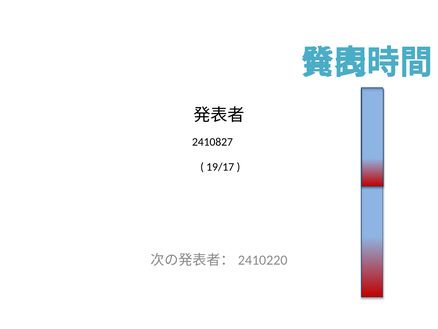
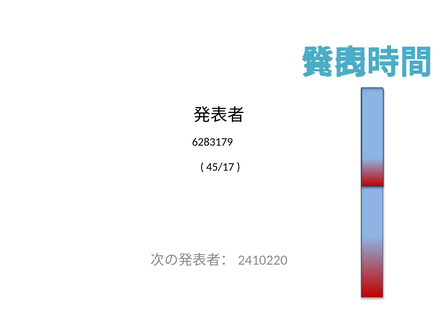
2410827: 2410827 -> 6283179 (212, 142)
19/17: 19/17 -> 45/17 (220, 167)
